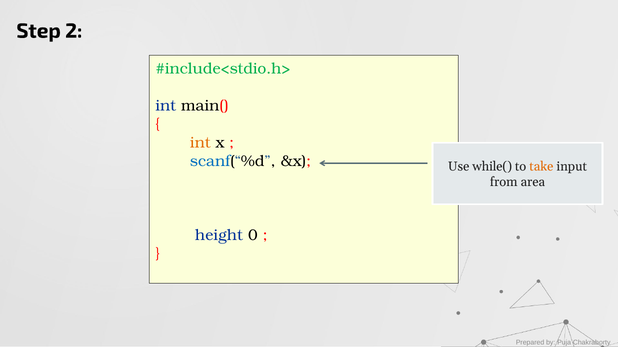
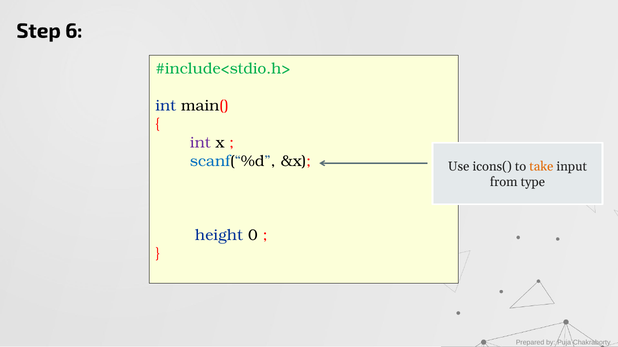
2: 2 -> 6 (74, 31)
int colour: orange -> purple (200, 143)
while(: while( -> icons( (492, 167)
area: area -> type (533, 182)
